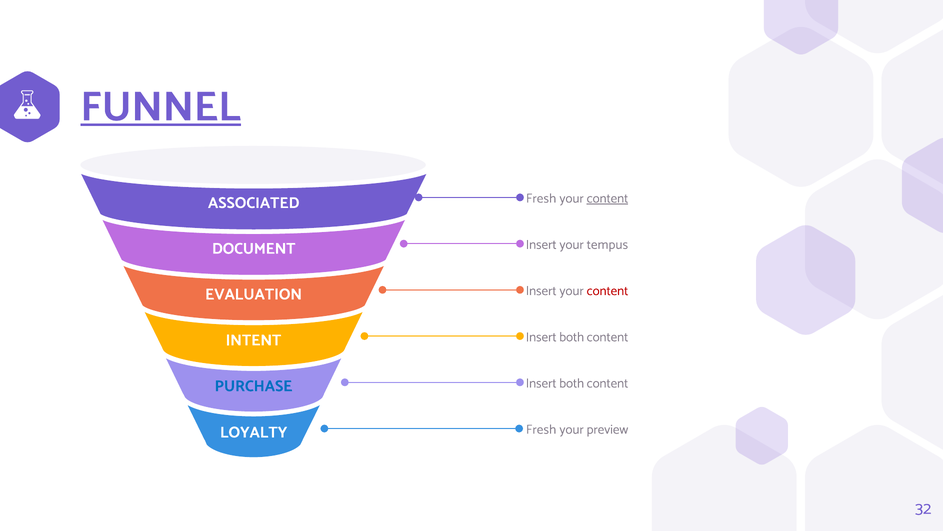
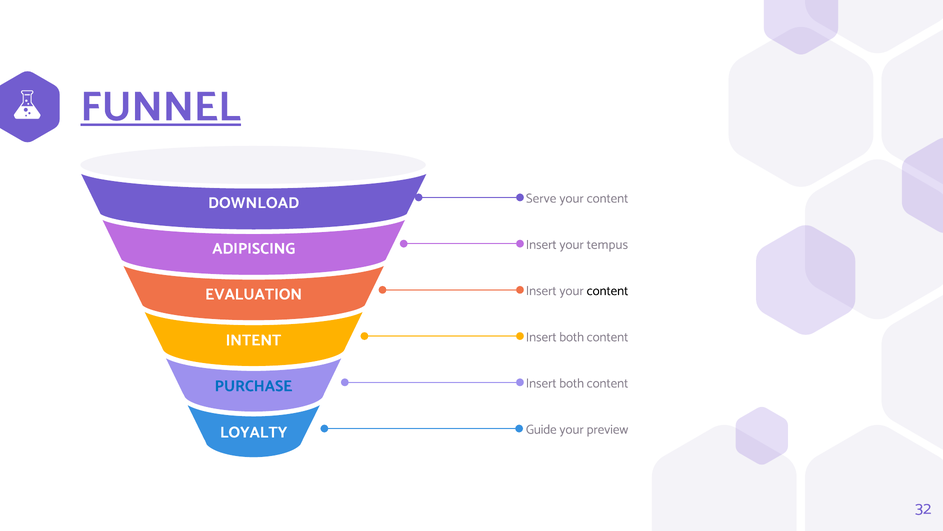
Fresh: Fresh -> Serve (541, 198)
content underline: present -> none (607, 198)
ASSOCIATED: ASSOCIATED -> DOWNLOAD (254, 203)
DOCUMENT: DOCUMENT -> ADIPISCING (254, 248)
content colour: red -> black (607, 290)
Fresh: Fresh -> Guide (541, 429)
